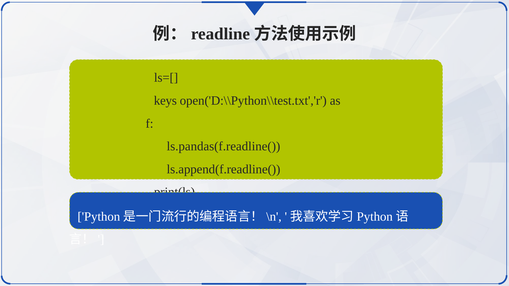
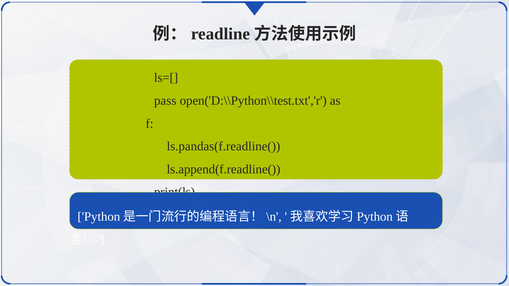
keys: keys -> pass (165, 101)
